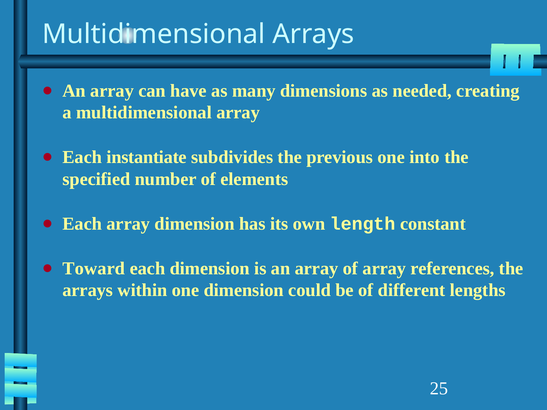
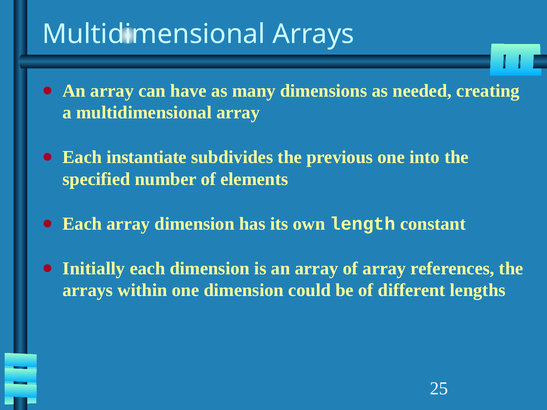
Toward: Toward -> Initially (94, 269)
